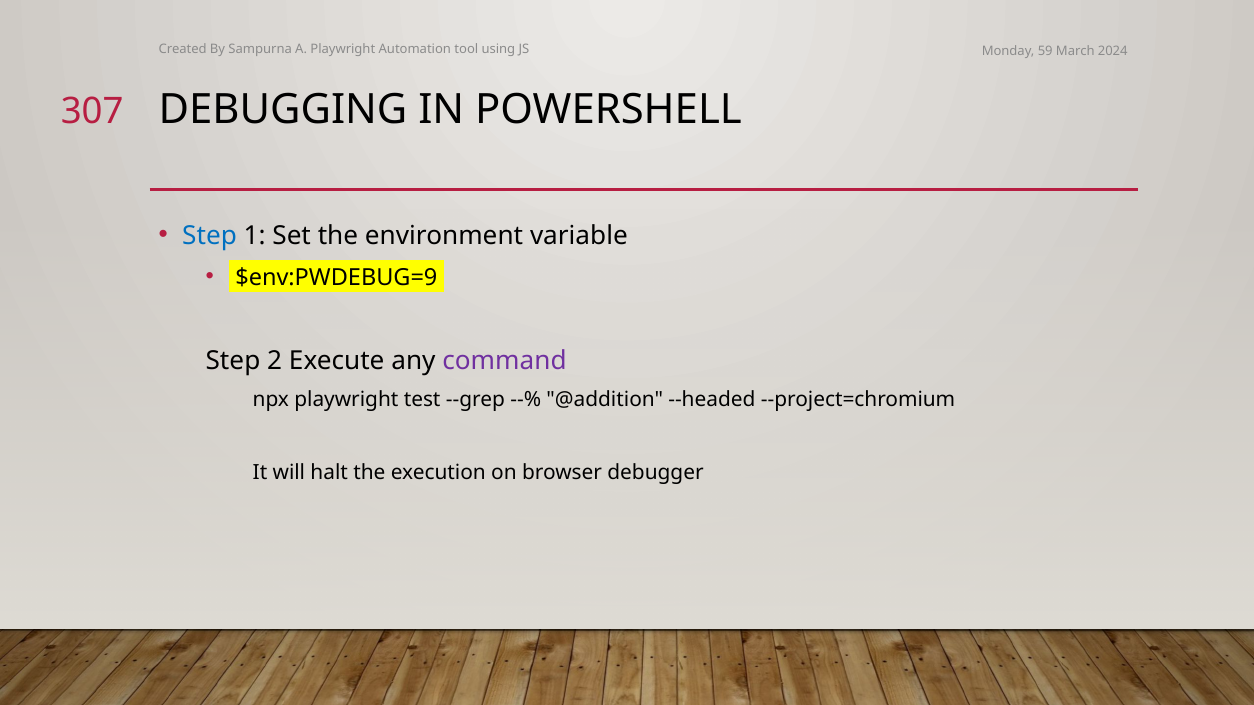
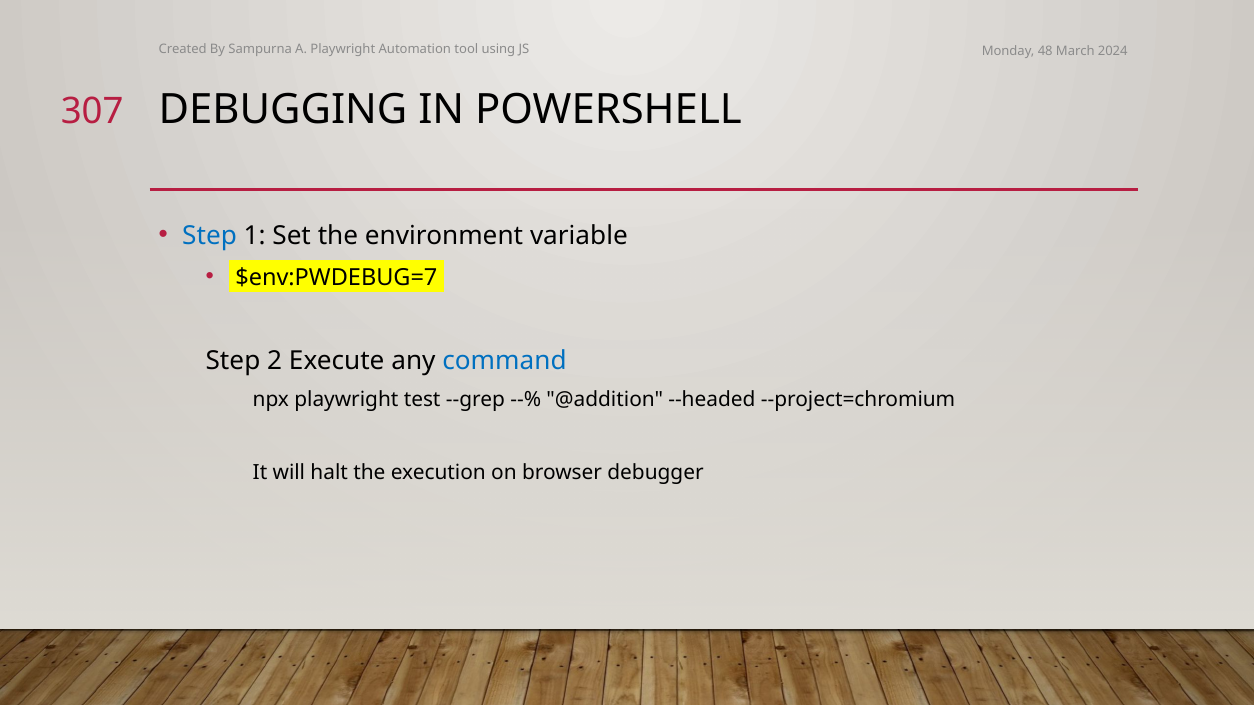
59: 59 -> 48 (1045, 51)
$env:PWDEBUG=9: $env:PWDEBUG=9 -> $env:PWDEBUG=7 (336, 278)
command colour: purple -> blue (504, 361)
